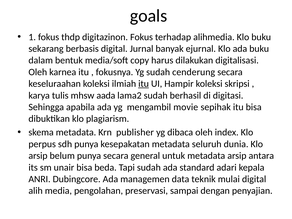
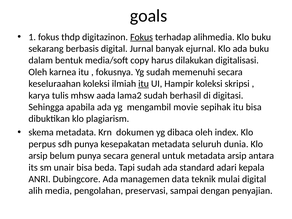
Fokus underline: none -> present (142, 37)
cenderung: cenderung -> memenuhi (194, 72)
publisher: publisher -> dokumen (135, 132)
